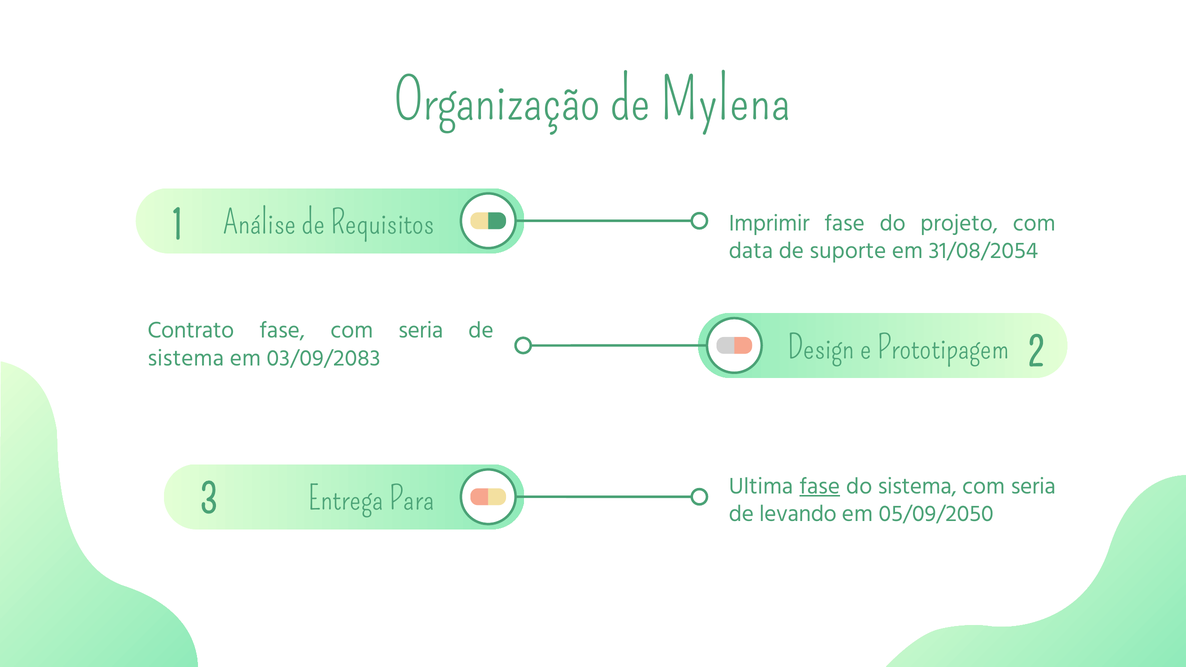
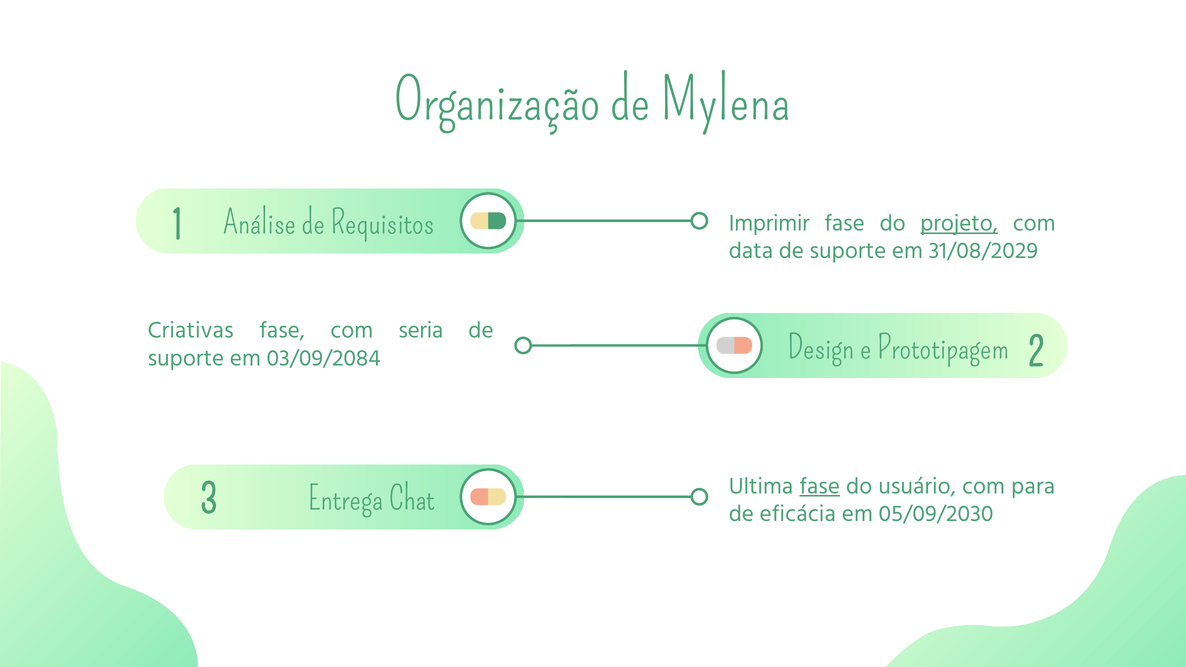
projeto underline: none -> present (959, 223)
31/08/2054: 31/08/2054 -> 31/08/2029 (983, 251)
Contrato: Contrato -> Criativas (191, 330)
sistema: sistema -> suporte (186, 358)
03/09/2083: 03/09/2083 -> 03/09/2084 (324, 358)
Para: Para -> Chat (412, 499)
do sistema: sistema -> usuário (917, 486)
seria: seria -> para (1033, 486)
levando: levando -> eficácia (798, 514)
05/09/2050: 05/09/2050 -> 05/09/2030 (936, 514)
